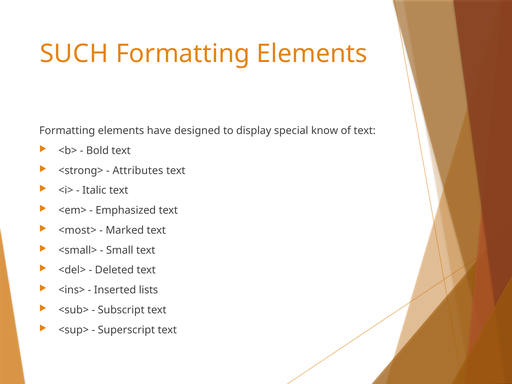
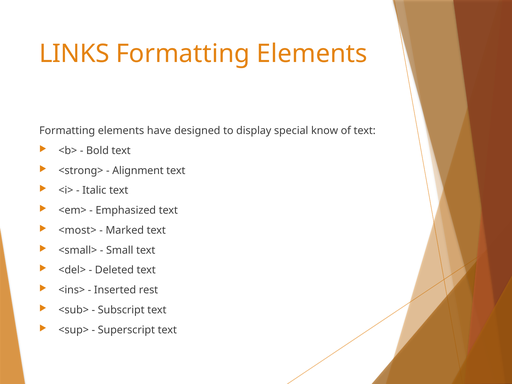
SUCH: SUCH -> LINKS (74, 54)
Attributes: Attributes -> Alignment (138, 171)
lists: lists -> rest (148, 290)
